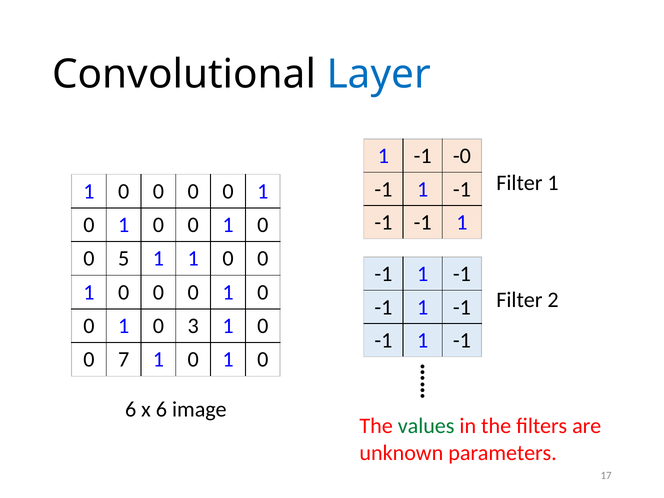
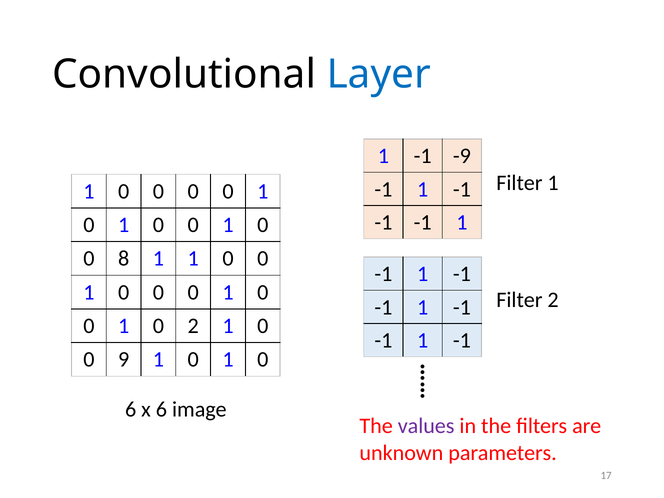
-0: -0 -> -9 (462, 156)
5: 5 -> 8 (124, 259)
0 3: 3 -> 2 (193, 326)
7: 7 -> 9 (124, 360)
values colour: green -> purple (426, 426)
